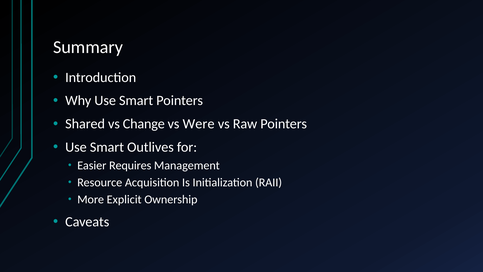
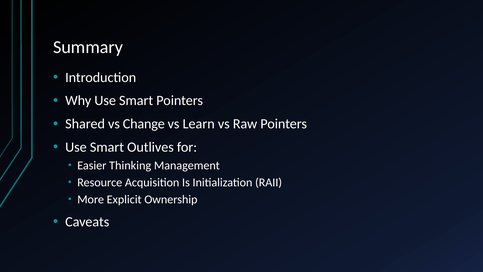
Were: Were -> Learn (199, 124)
Requires: Requires -> Thinking (130, 165)
